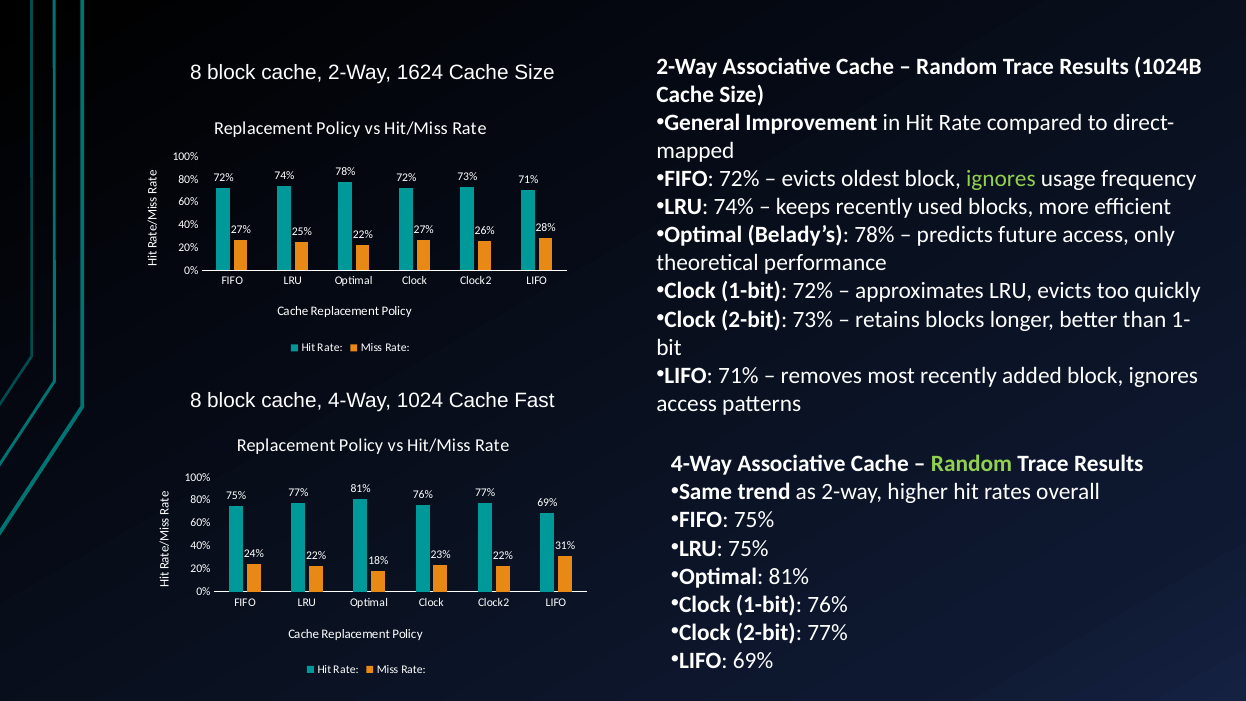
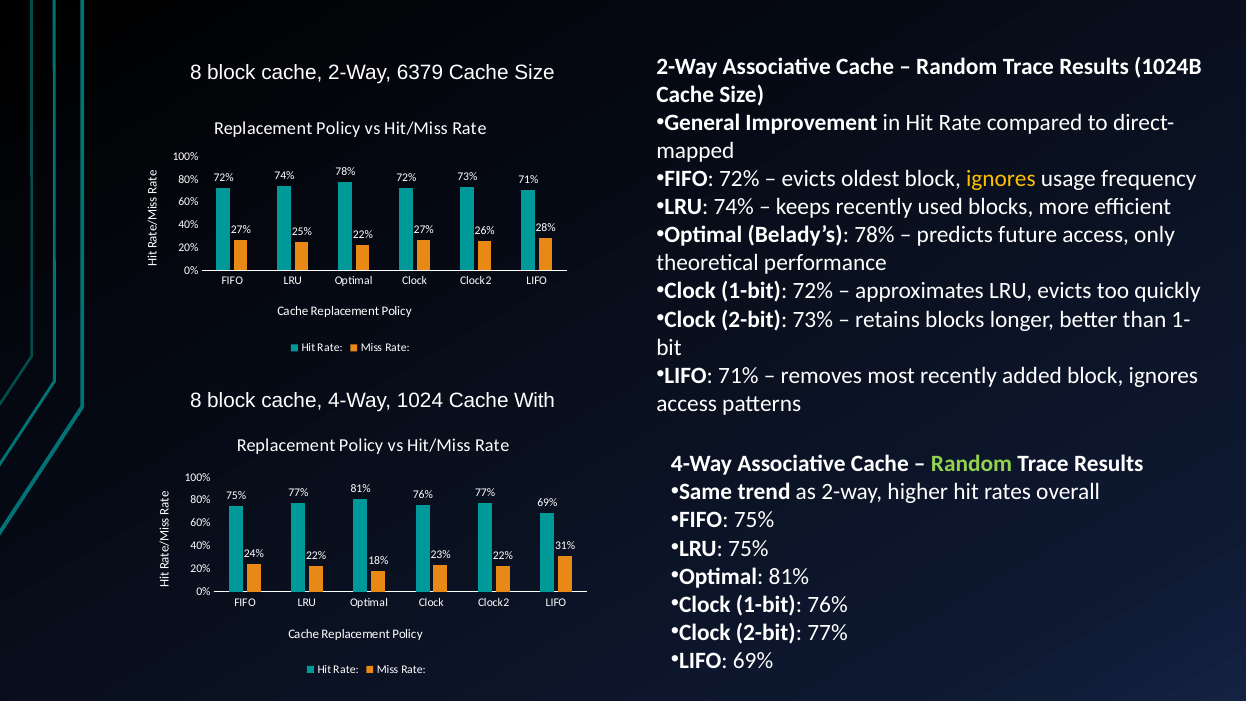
1624: 1624 -> 6379 (420, 73)
ignores colour: light green -> yellow (1001, 179)
Fast: Fast -> With (535, 400)
